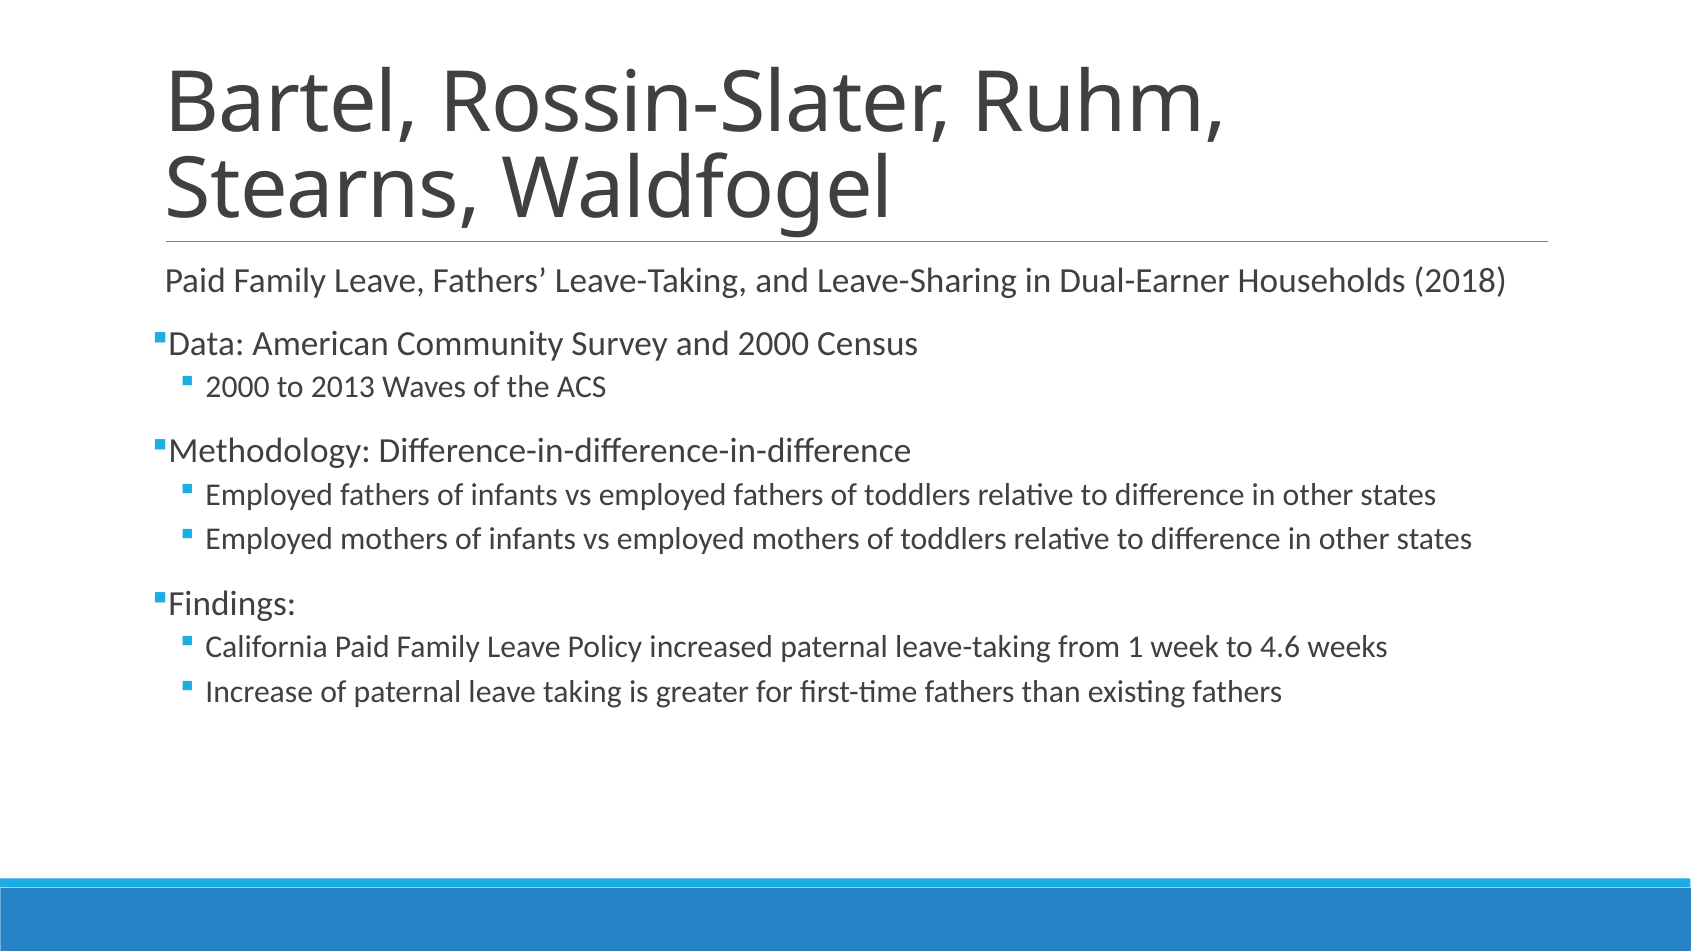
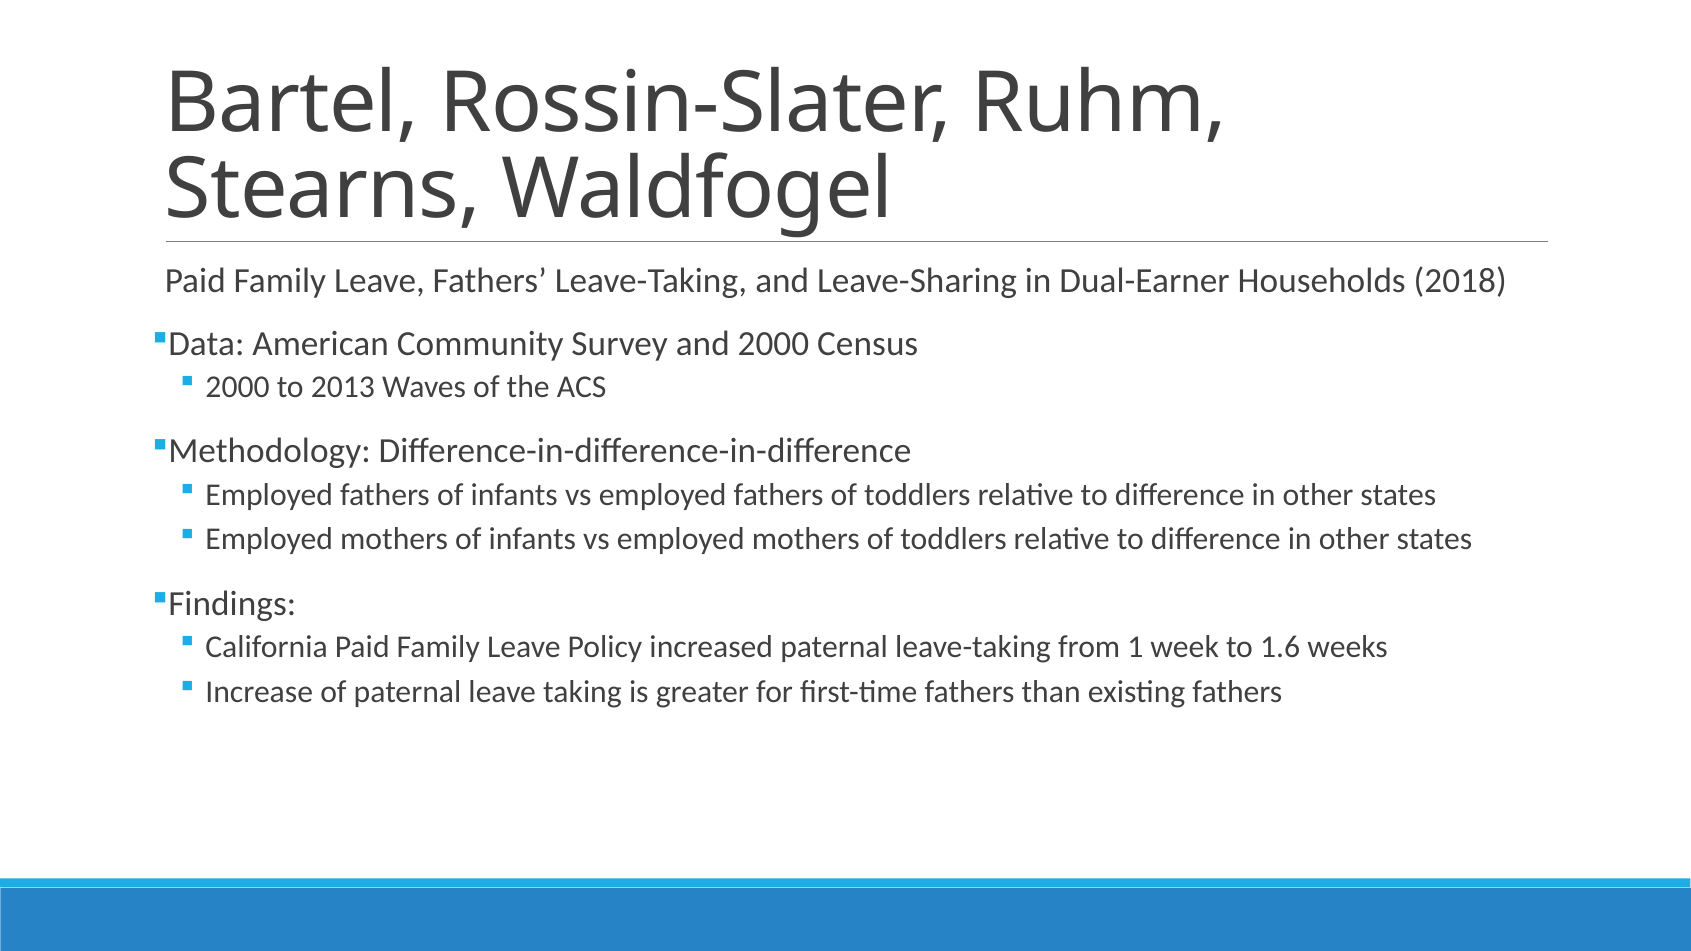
4.6: 4.6 -> 1.6 (1280, 647)
